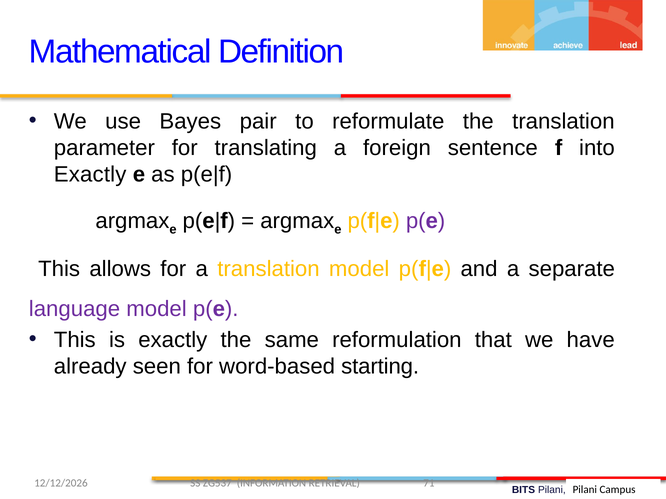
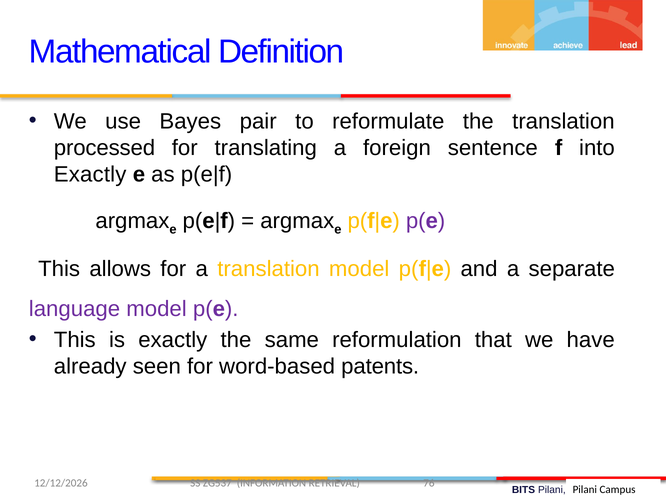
parameter: parameter -> processed (104, 148)
starting: starting -> patents (380, 367)
71: 71 -> 76 (429, 484)
